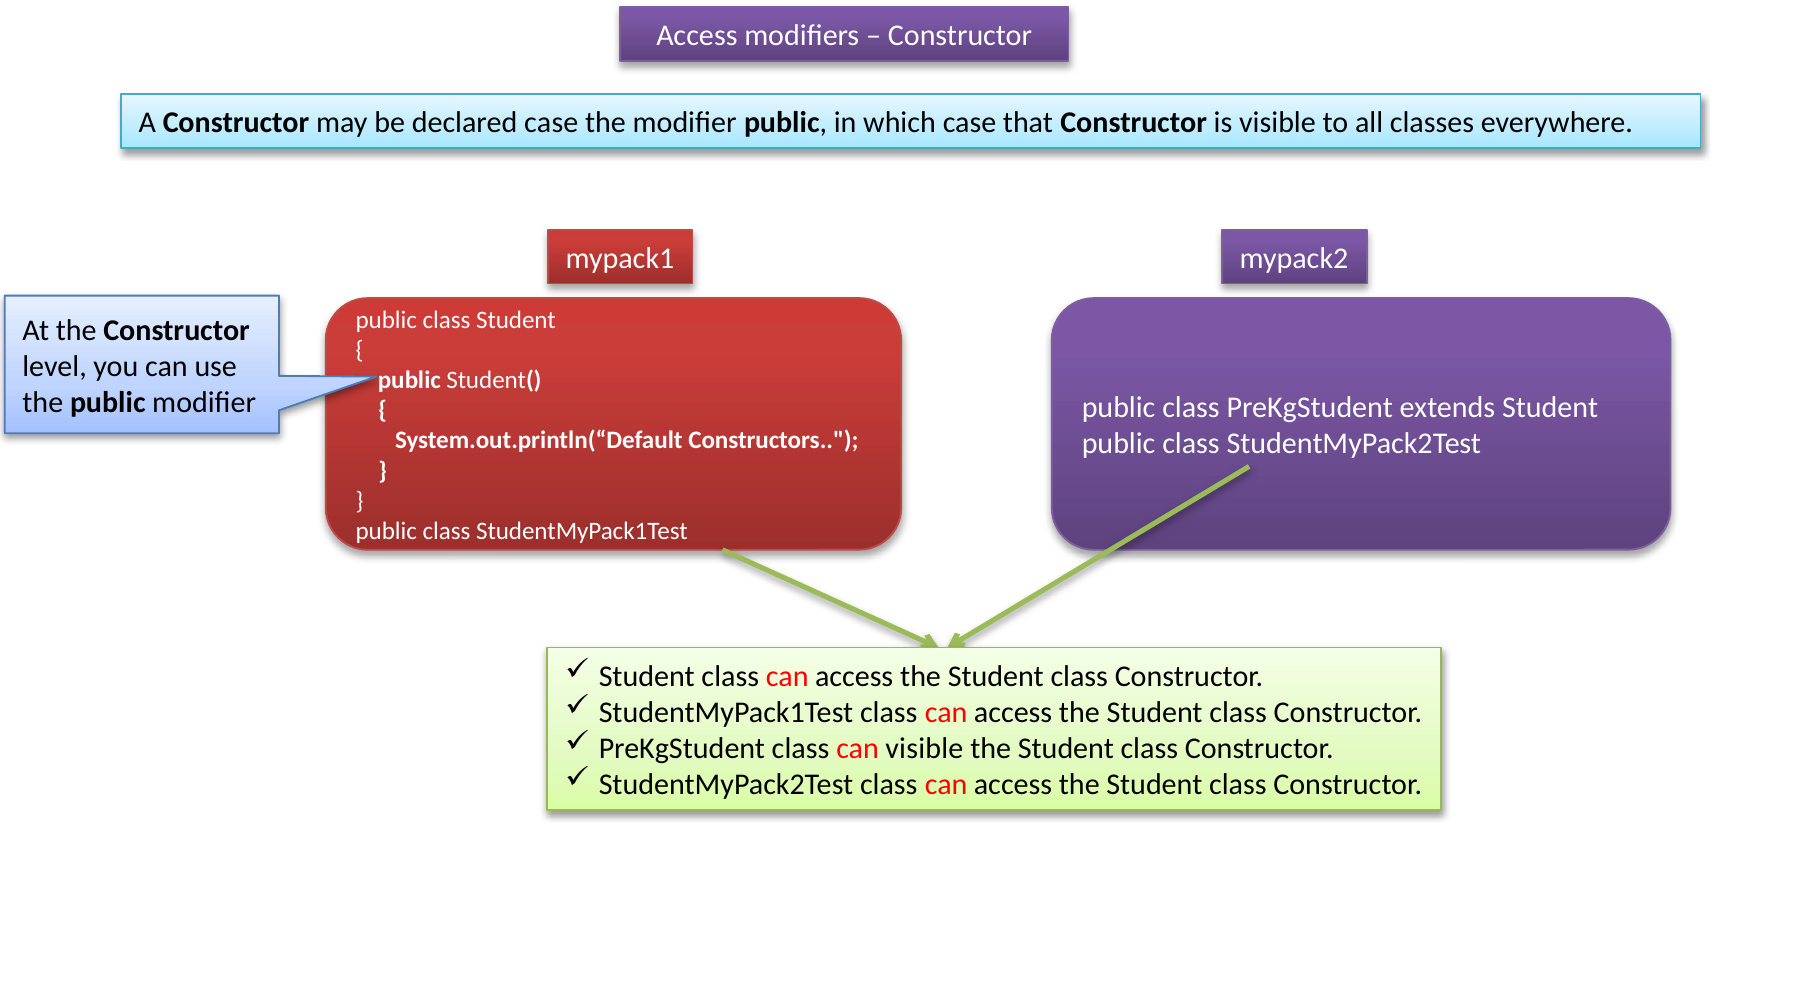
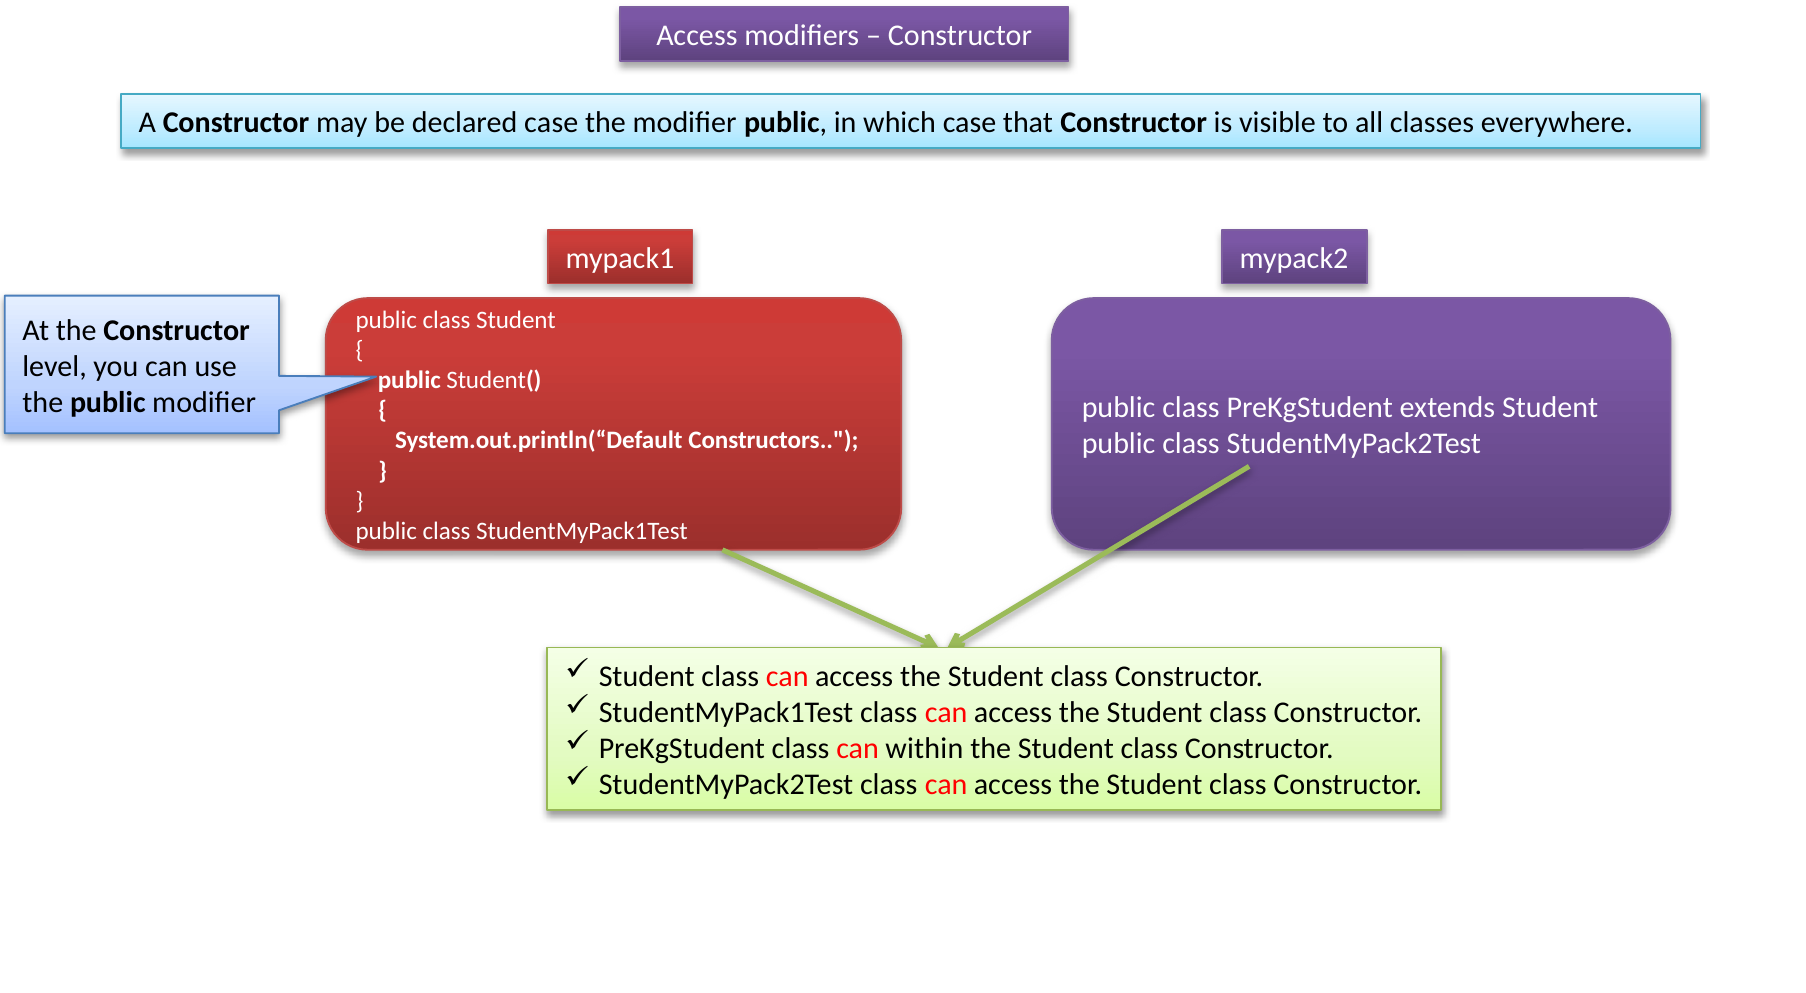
can visible: visible -> within (924, 749)
